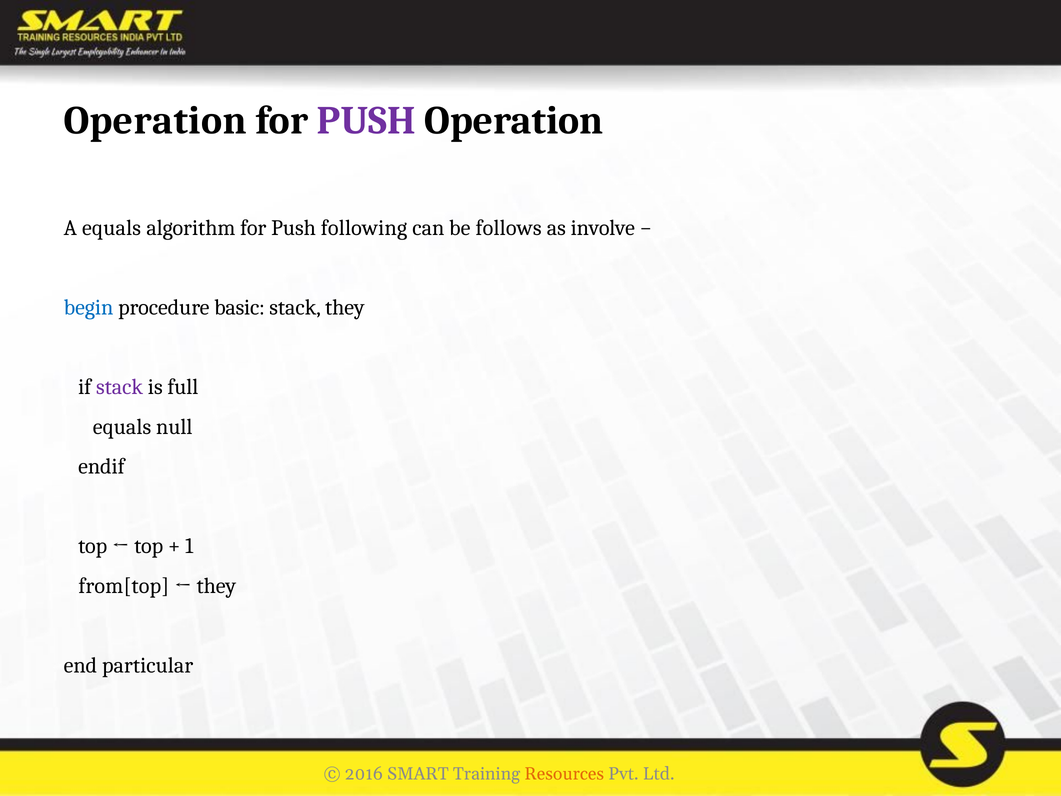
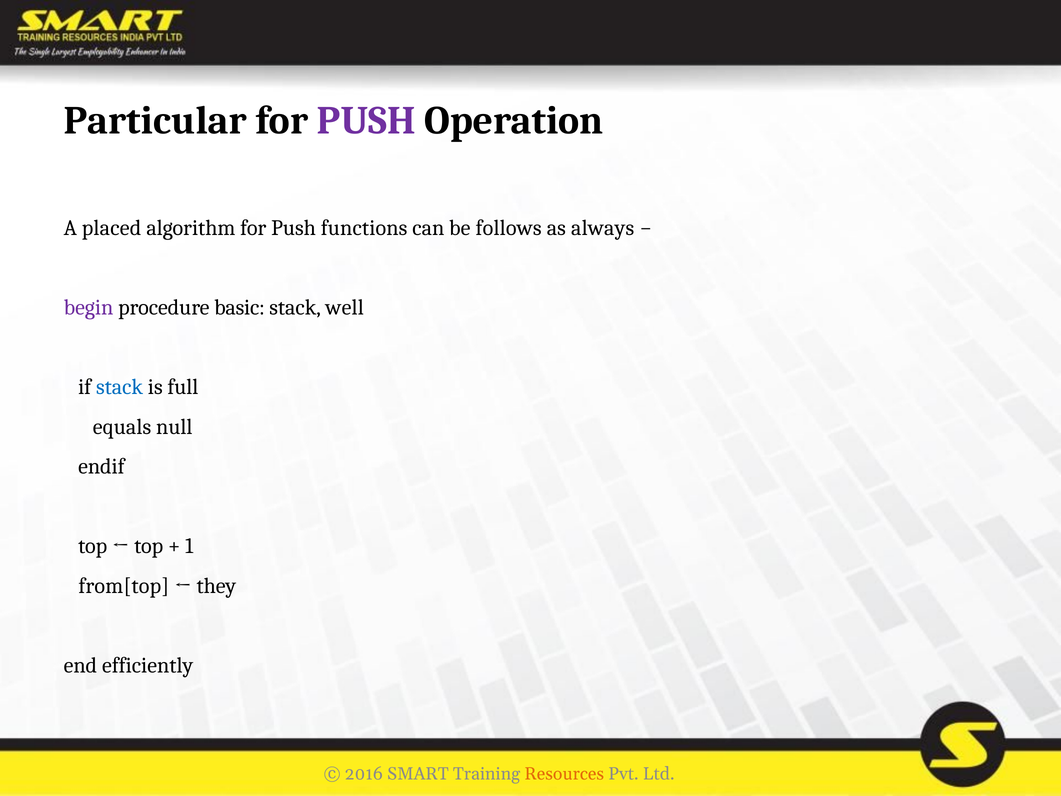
Operation: Operation -> Particular (155, 120)
A equals: equals -> placed (112, 228)
following: following -> functions (364, 228)
involve: involve -> always (603, 228)
begin colour: blue -> purple (89, 307)
stack they: they -> well (345, 307)
stack colour: purple -> blue (120, 387)
particular: particular -> efficiently (148, 665)
